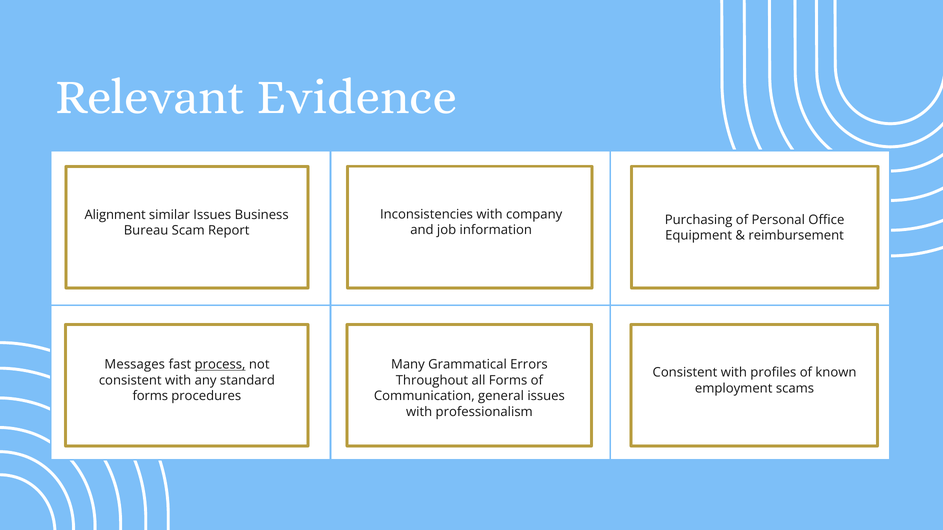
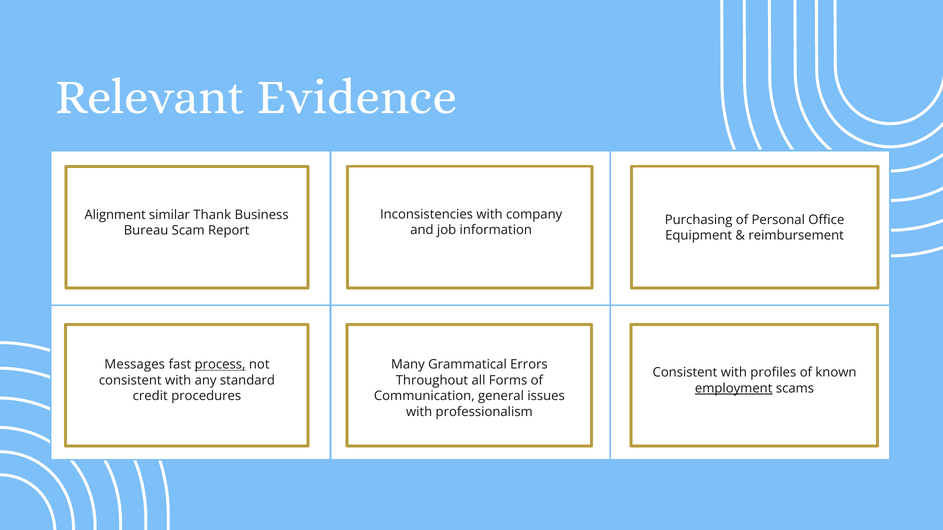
similar Issues: Issues -> Thank (212, 215)
employment underline: none -> present (734, 389)
forms: forms -> credit (150, 396)
